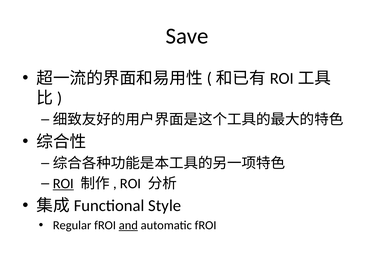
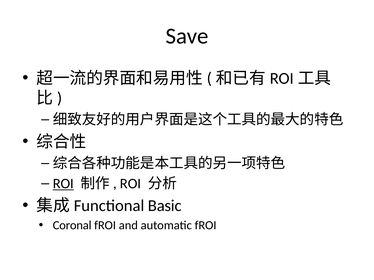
Style: Style -> Basic (165, 206)
Regular: Regular -> Coronal (72, 226)
and underline: present -> none (128, 226)
